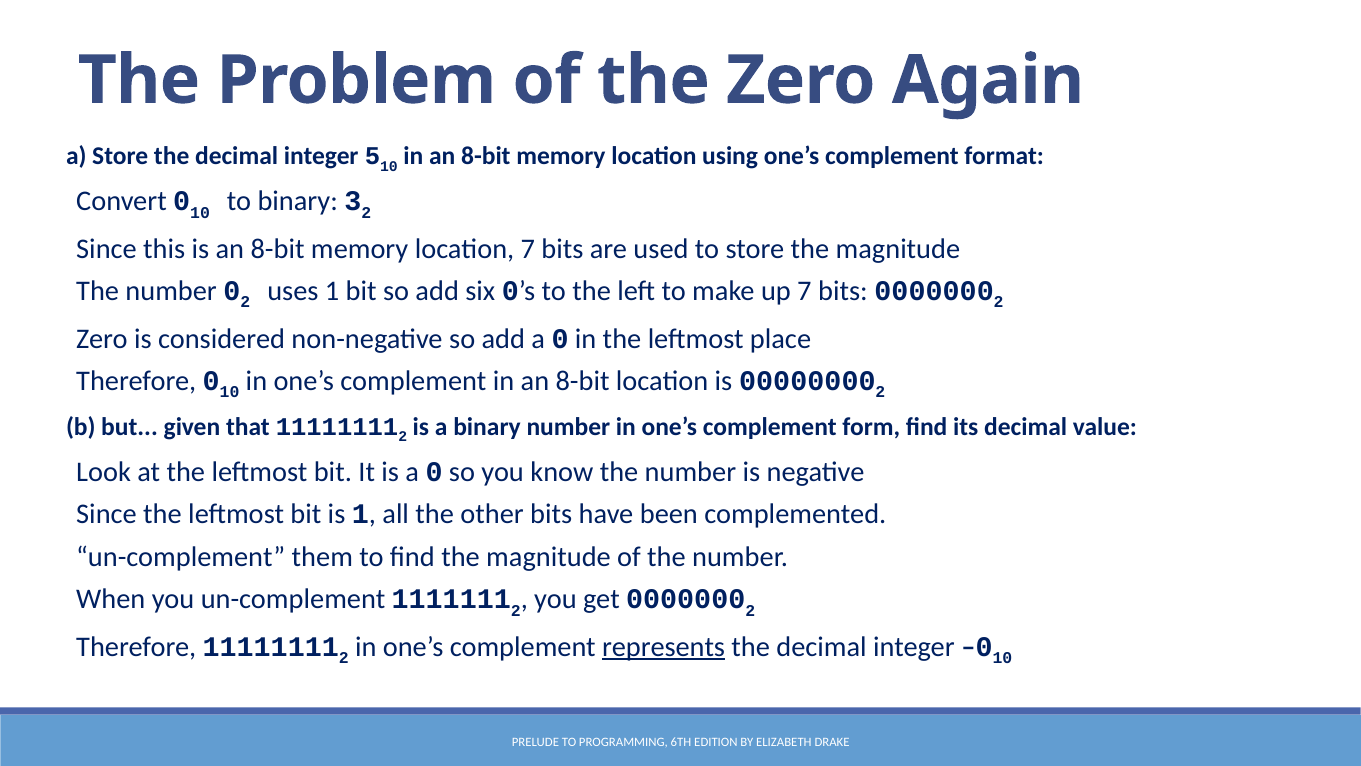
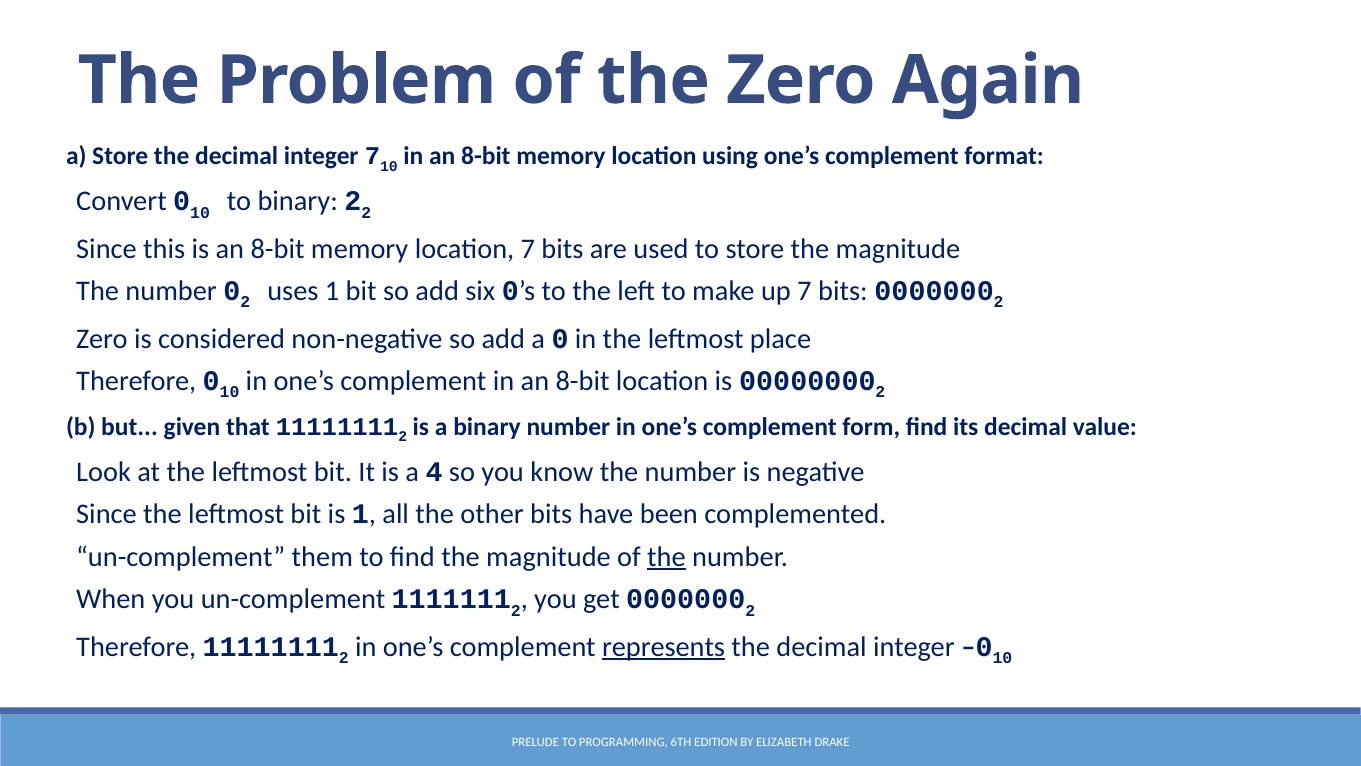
integer 5: 5 -> 7 (372, 156)
binary 3: 3 -> 2 (353, 201)
is a 0: 0 -> 4 (434, 472)
the underline: none -> present (666, 557)
